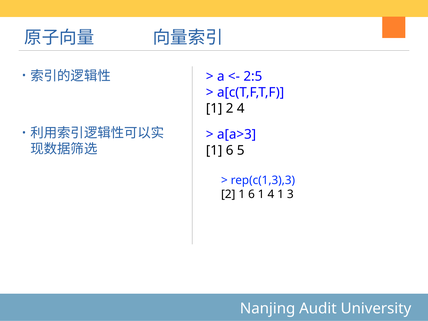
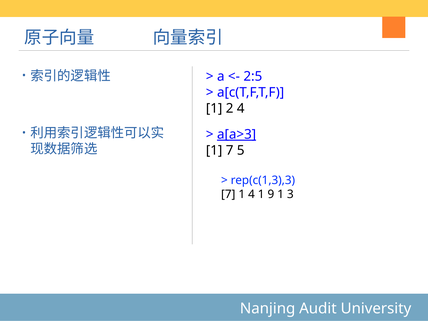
a[a>3 underline: none -> present (237, 134)
6: 6 -> 7 (230, 151)
2: 2 -> 7 (228, 194)
6: 6 -> 4 (251, 194)
1 4: 4 -> 9 (271, 194)
